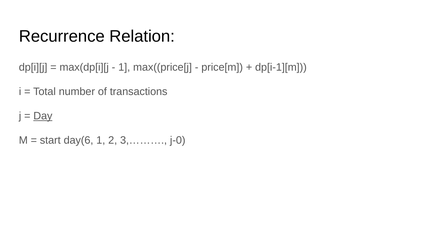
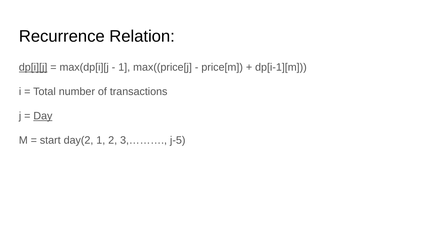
dp[i][j underline: none -> present (33, 67)
day(6: day(6 -> day(2 (79, 140)
j-0: j-0 -> j-5 (178, 140)
